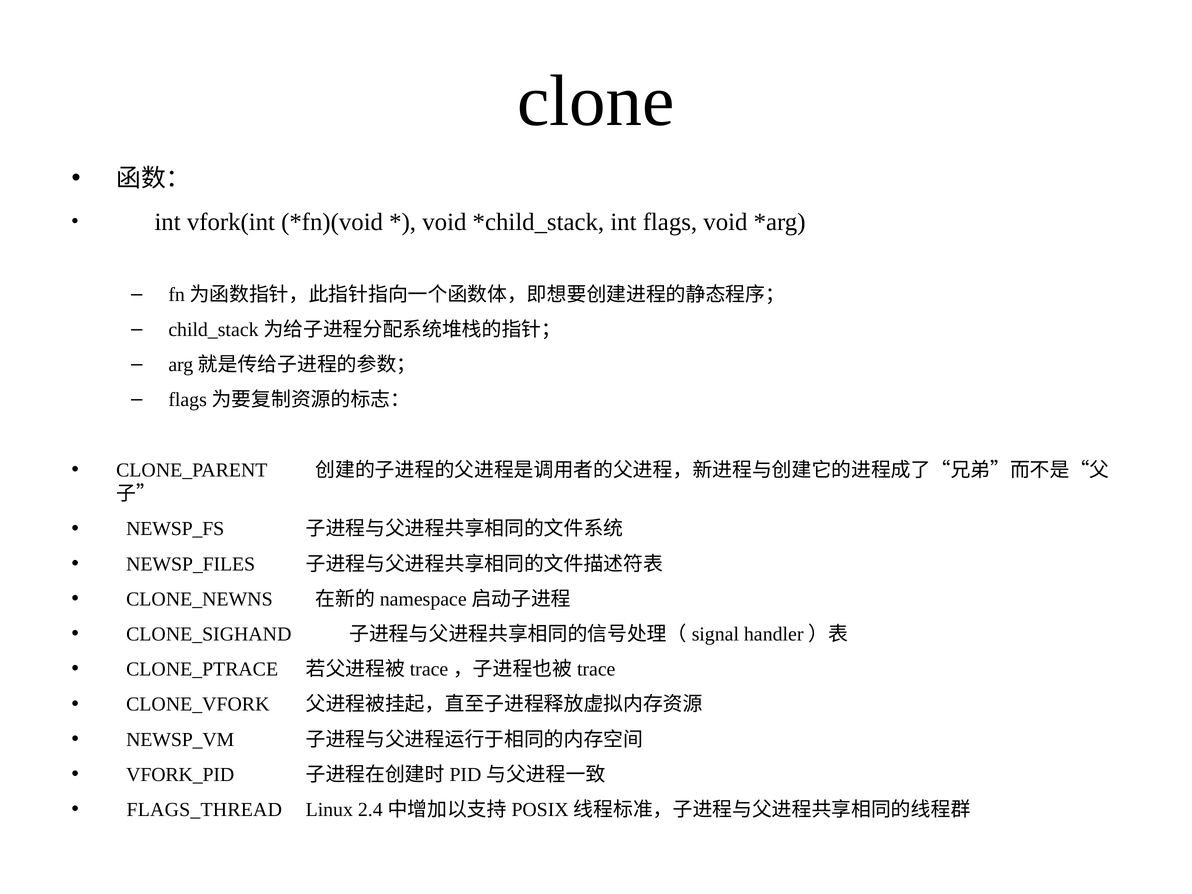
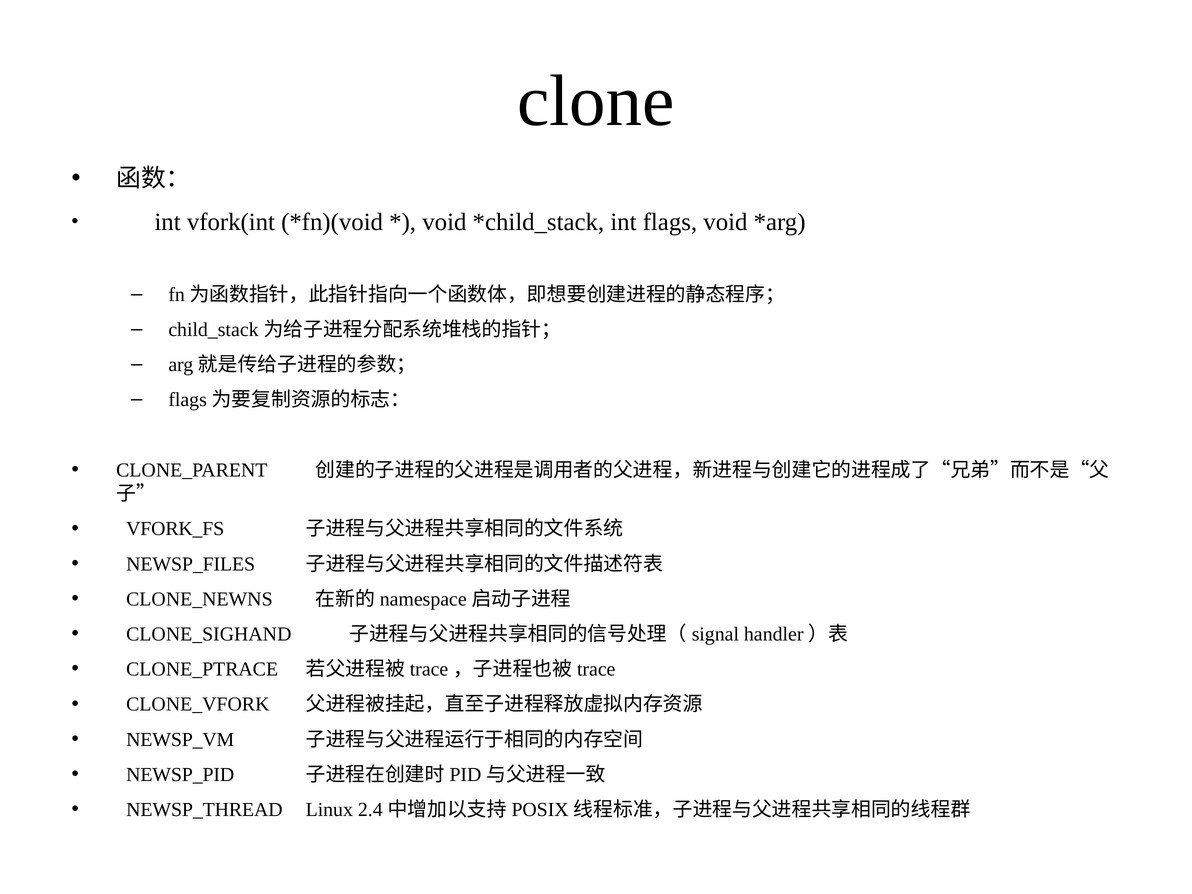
NEWSP_FS: NEWSP_FS -> VFORK_FS (175, 529)
VFORK_PID: VFORK_PID -> NEWSP_PID (180, 775)
FLAGS_THREAD: FLAGS_THREAD -> NEWSP_THREAD (204, 810)
